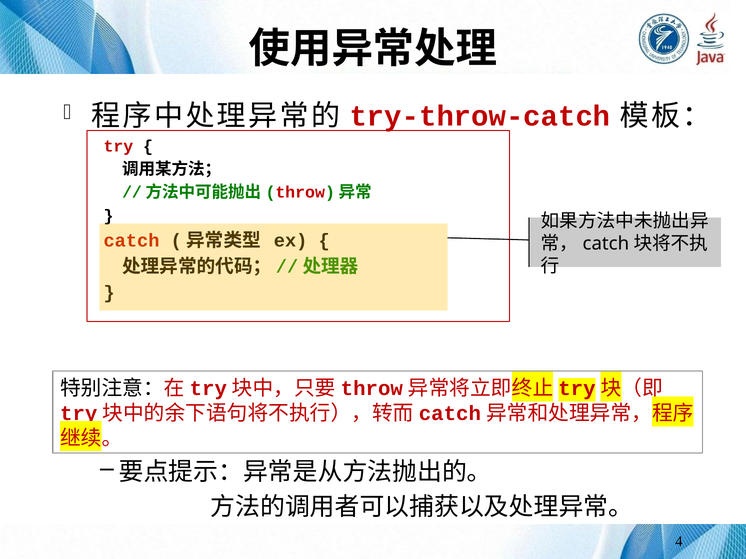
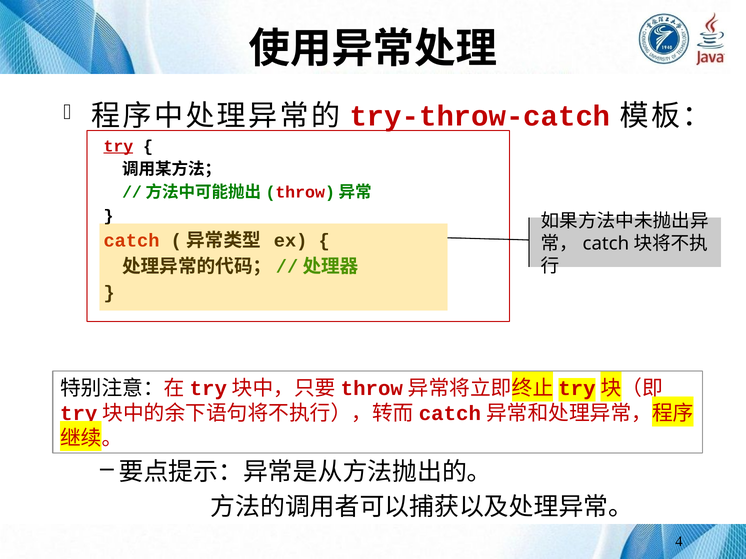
try underline: none -> present (118, 146)
